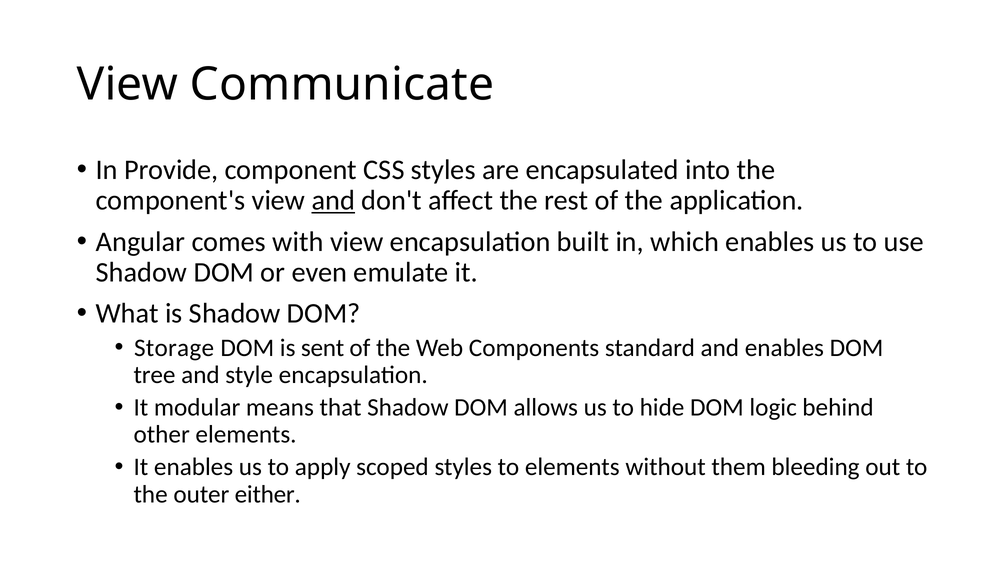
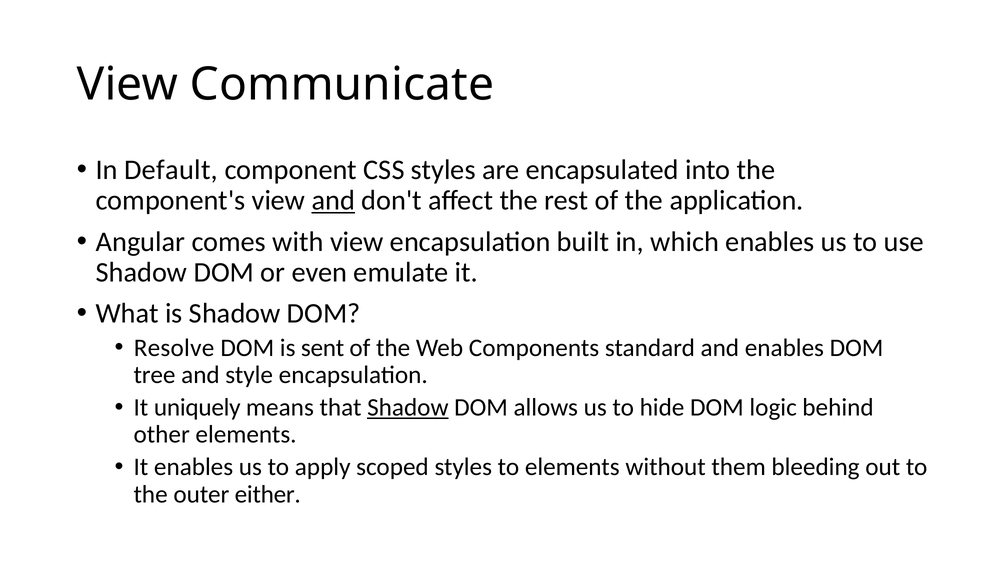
Provide: Provide -> Default (171, 170)
Storage: Storage -> Resolve (174, 348)
modular: modular -> uniquely (197, 407)
Shadow underline: none -> present (408, 407)
